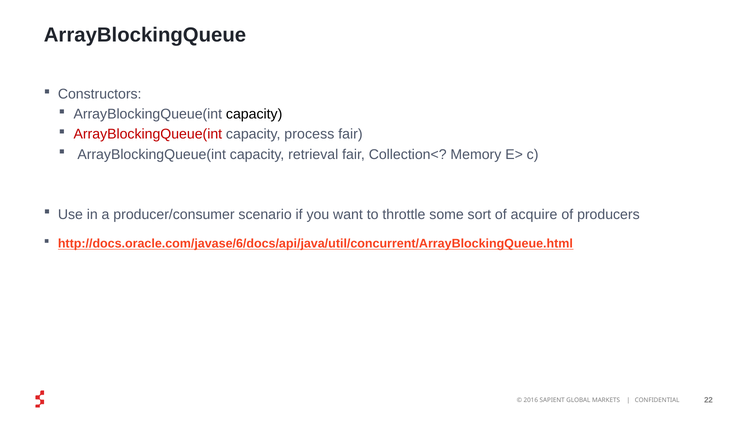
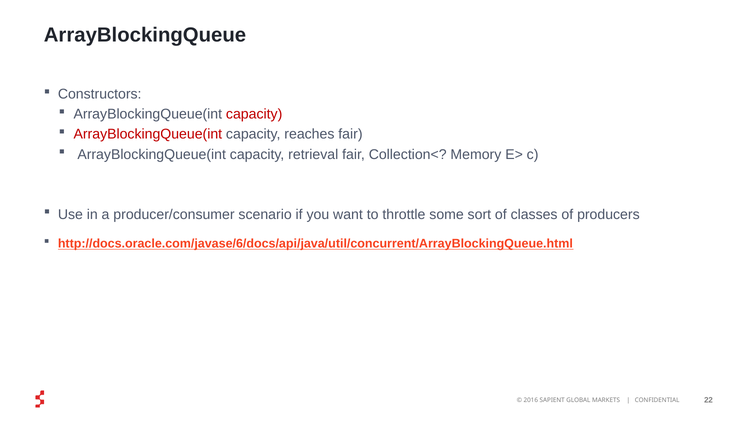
capacity colour: black -> red (254, 114)
process: process -> reaches (309, 134)
acquire: acquire -> classes (534, 214)
